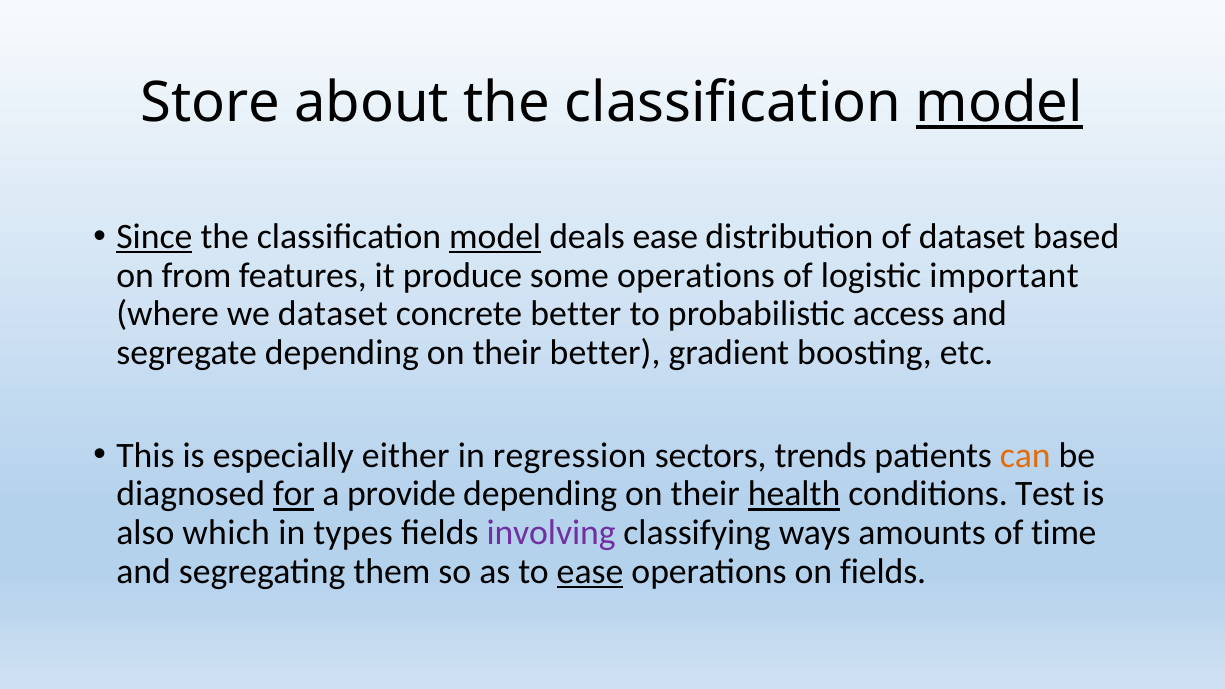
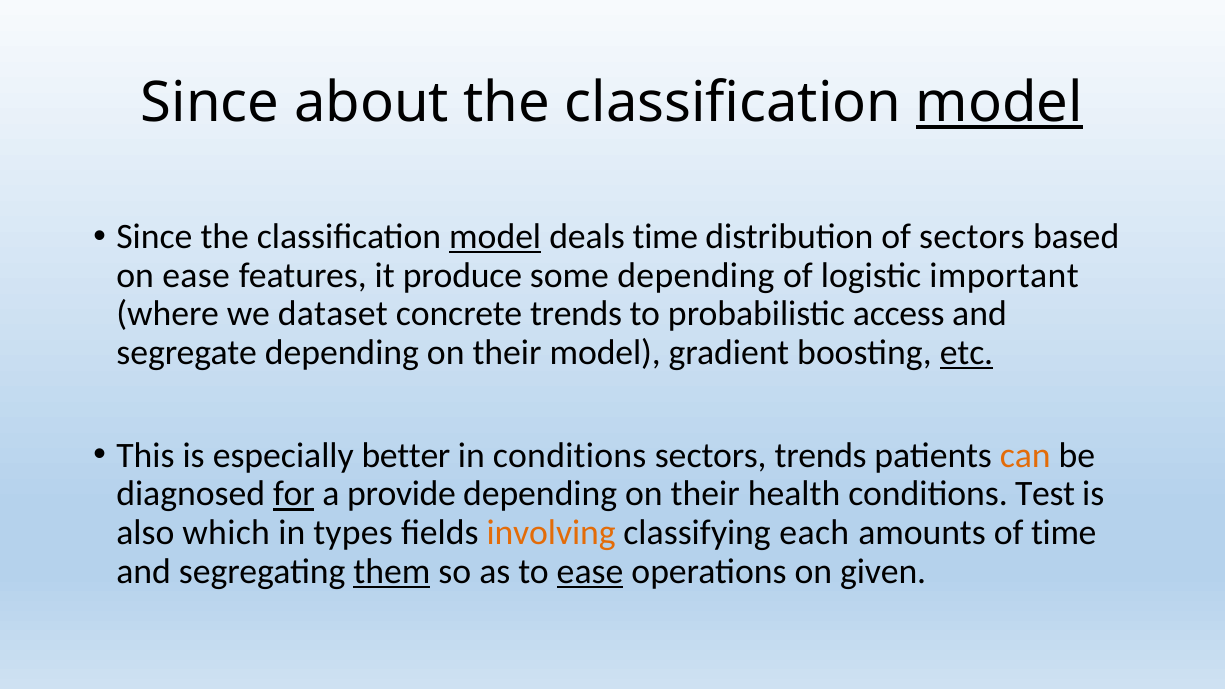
Store: Store -> Since (210, 103)
Since underline: present -> none (154, 237)
deals ease: ease -> time (665, 237)
of dataset: dataset -> sectors (972, 237)
on from: from -> ease (196, 276)
some operations: operations -> depending (696, 276)
concrete better: better -> trends (576, 314)
their better: better -> model (605, 353)
etc underline: none -> present (967, 353)
either: either -> better (406, 456)
in regression: regression -> conditions (570, 456)
health underline: present -> none (794, 494)
involving colour: purple -> orange (551, 533)
ways: ways -> each (814, 533)
them underline: none -> present (392, 571)
on fields: fields -> given (883, 571)
